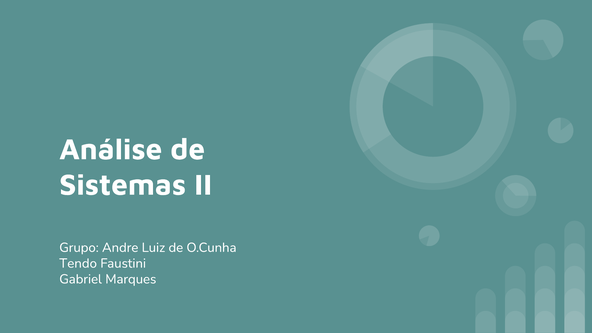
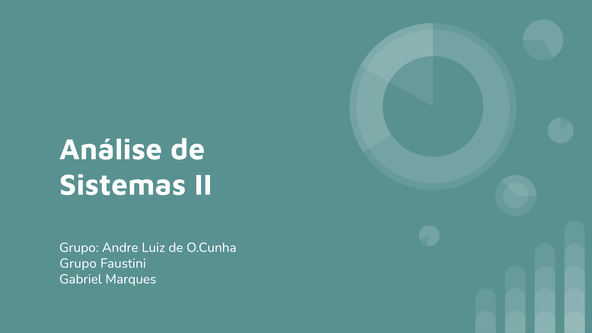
Tendo: Tendo -> Grupo (78, 263)
